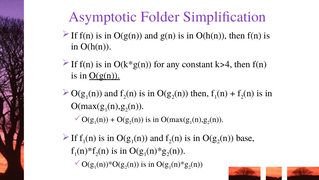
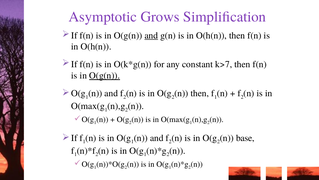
Folder: Folder -> Grows (160, 17)
and underline: none -> present (151, 35)
k>4: k>4 -> k>7 (224, 64)
